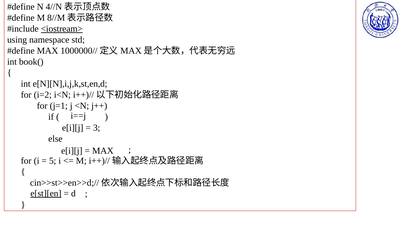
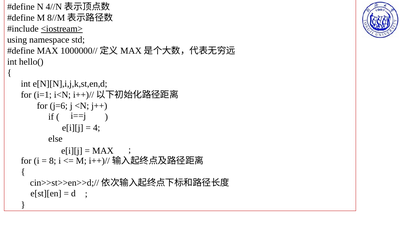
book(: book( -> hello( (31, 62)
i=2: i=2 -> i=1 (43, 95)
j=1: j=1 -> j=6 (59, 106)
3: 3 -> 4 (97, 128)
5: 5 -> 8 (53, 161)
e[st][en underline: present -> none (46, 193)
